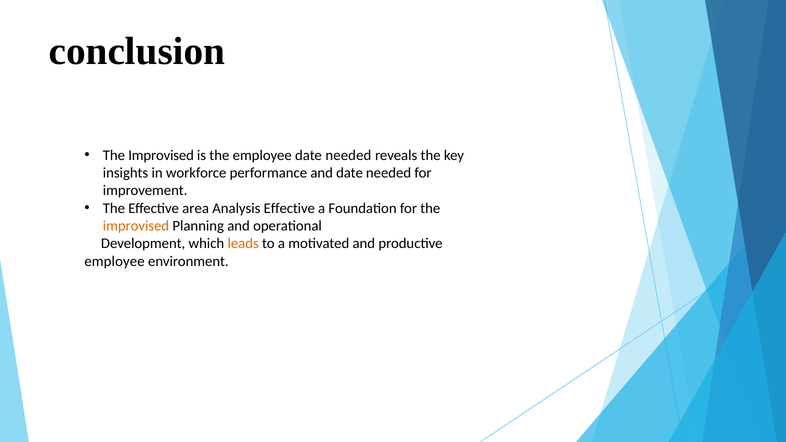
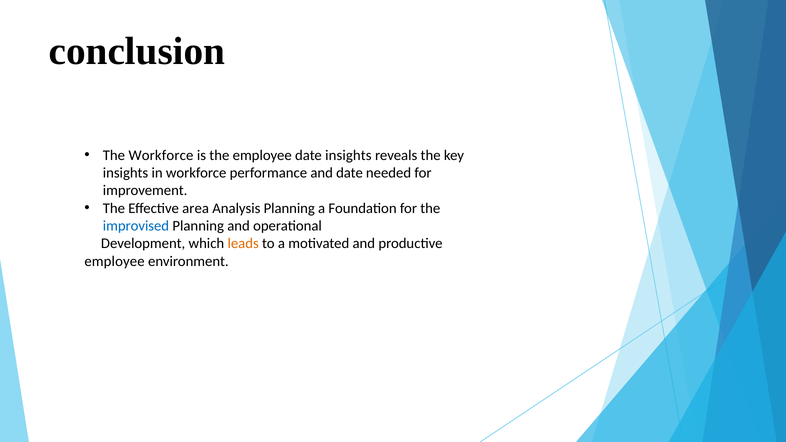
Improvised: Improvised -> Workforce (161, 155)
employee date needed: needed -> insights (348, 155)
Analysis Effective: Effective -> Planning (289, 208)
improvised colour: orange -> blue (136, 226)
